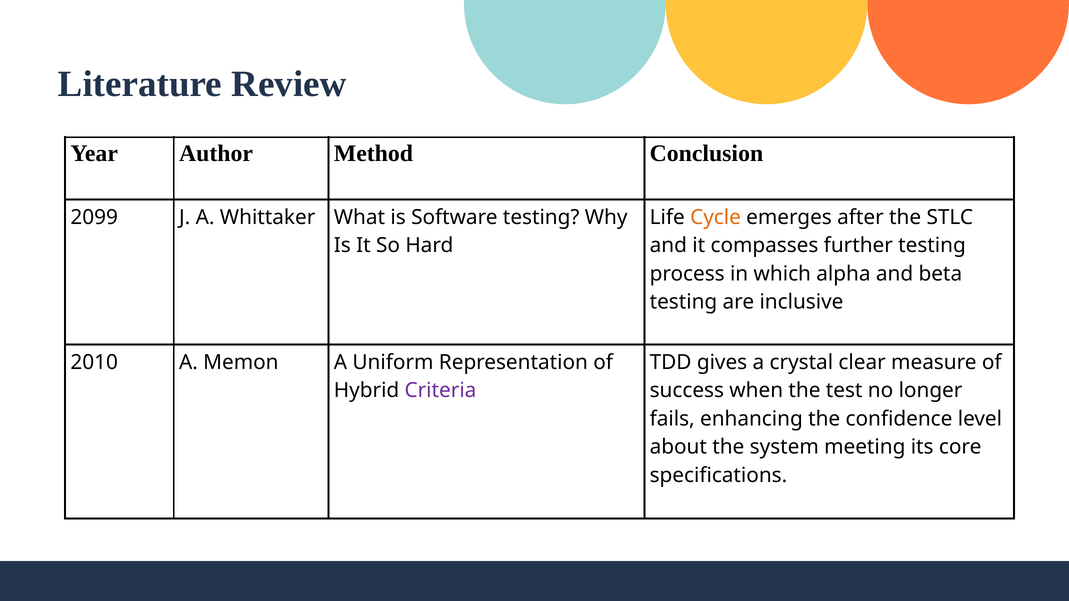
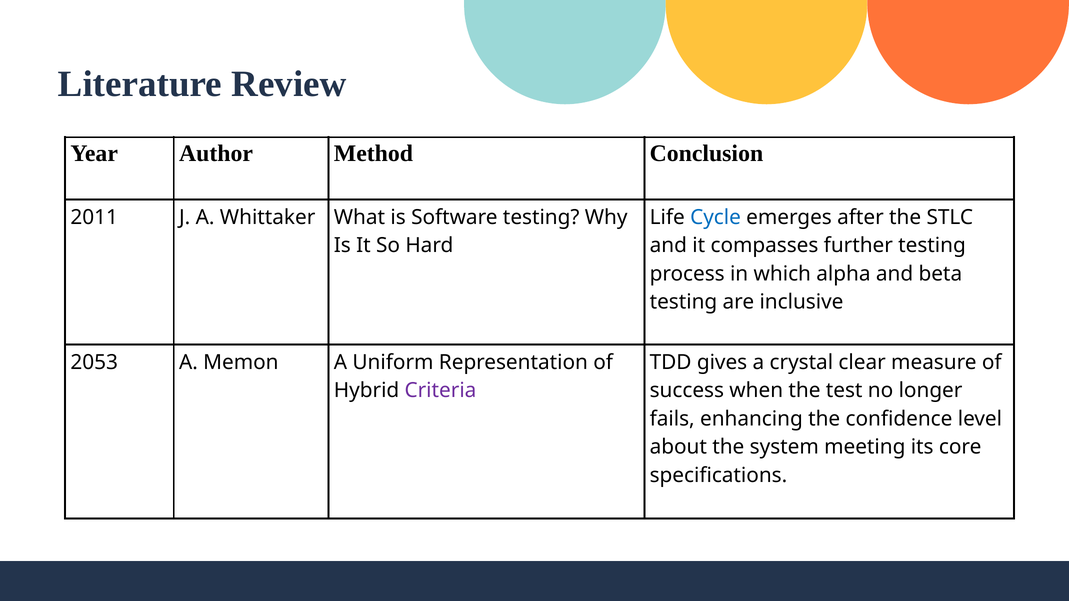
2099: 2099 -> 2011 (94, 217)
Cycle colour: orange -> blue (716, 217)
2010: 2010 -> 2053 (94, 362)
